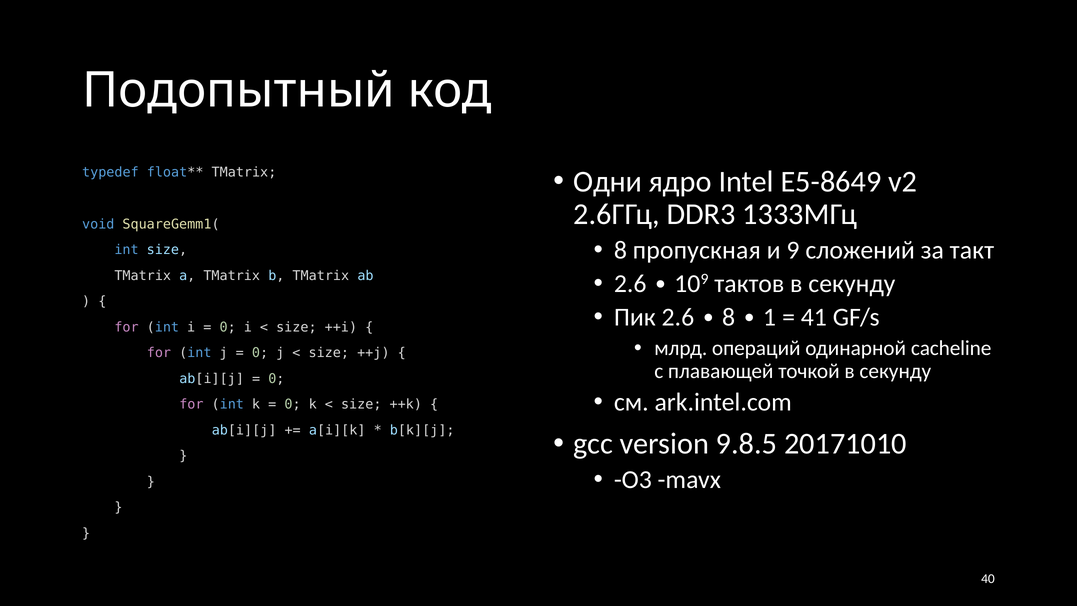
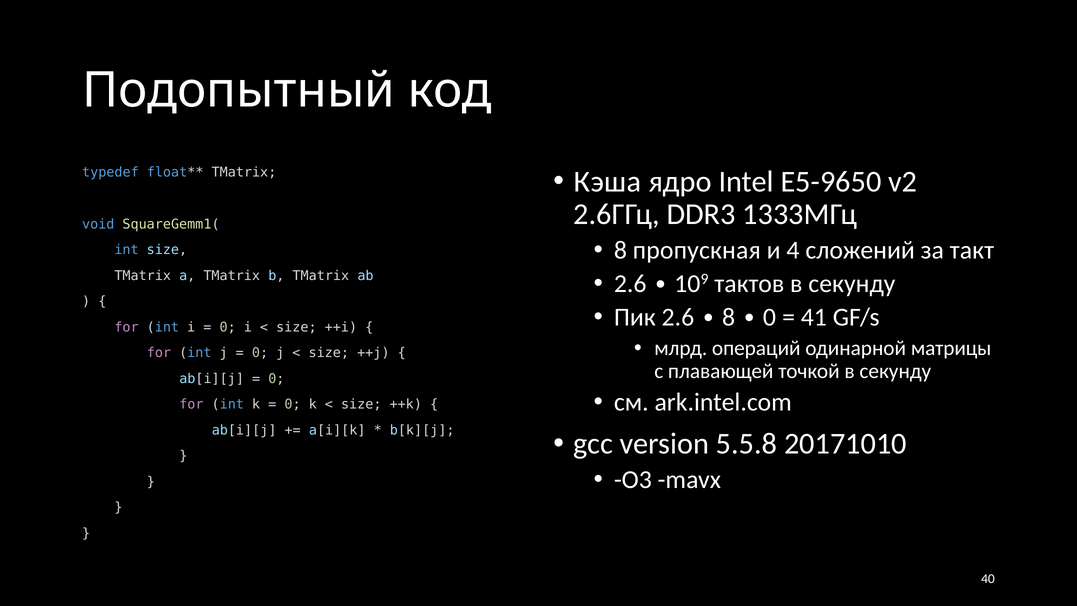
Одни: Одни -> Кэша (608, 182)
E5-8649: E5-8649 -> E5-9650 (831, 182)
и 9: 9 -> 4 (793, 250)
8 1: 1 -> 0 (769, 317)
cacheline: cacheline -> матрицы (951, 348)
9.8.5: 9.8.5 -> 5.5.8 (747, 444)
